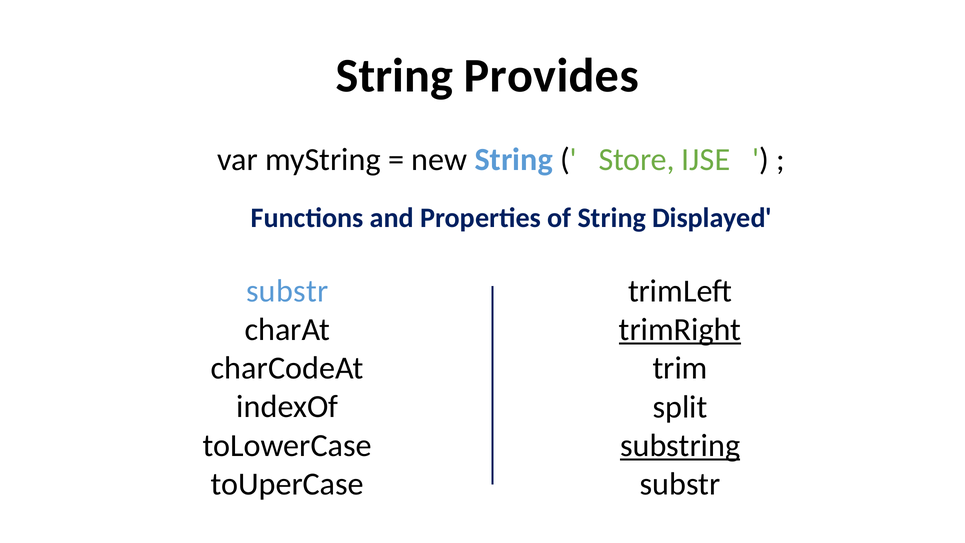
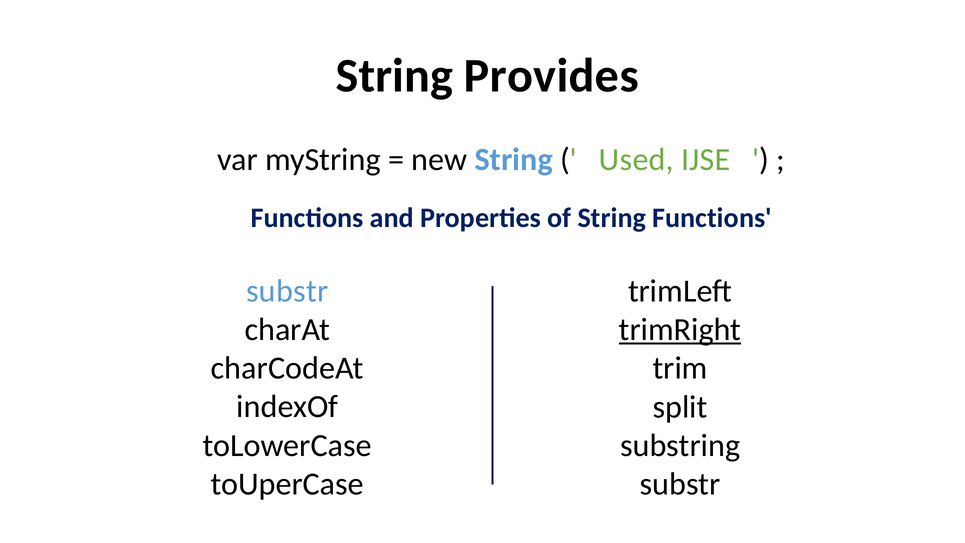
Store: Store -> Used (636, 159)
String Displayed: Displayed -> Functions (712, 218)
substring underline: present -> none (680, 445)
